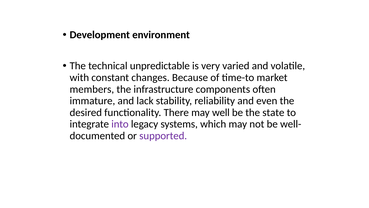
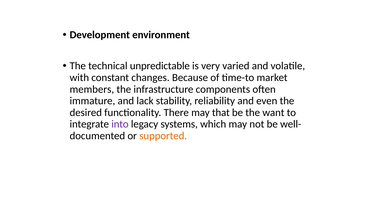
well: well -> that (221, 112)
state: state -> want (273, 112)
supported colour: purple -> orange (163, 136)
